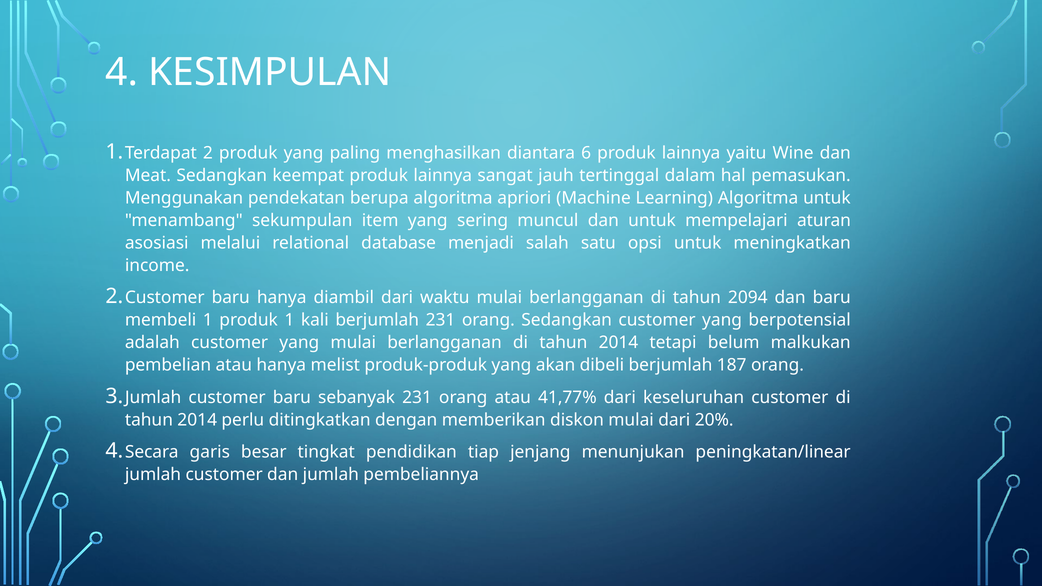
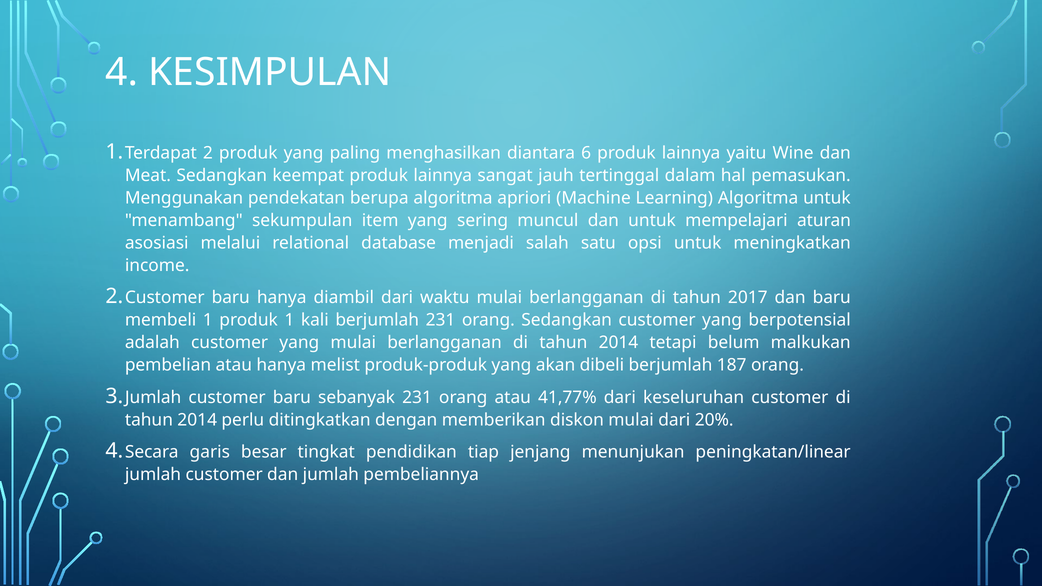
2094: 2094 -> 2017 (748, 298)
